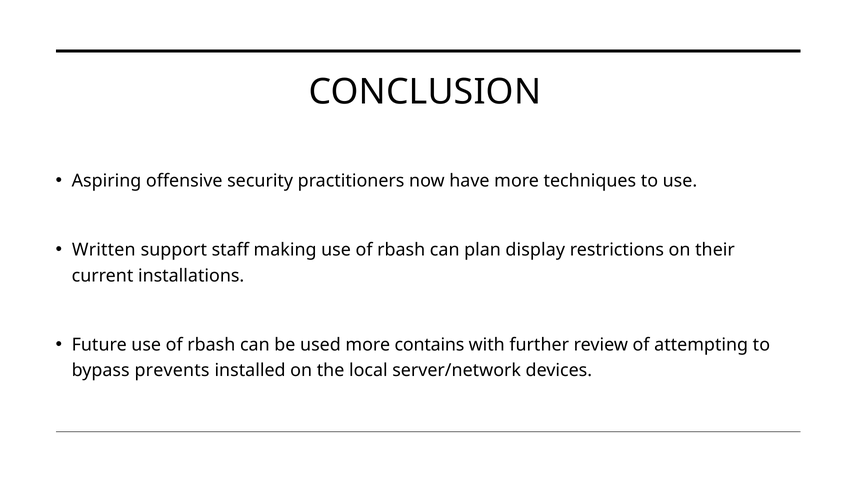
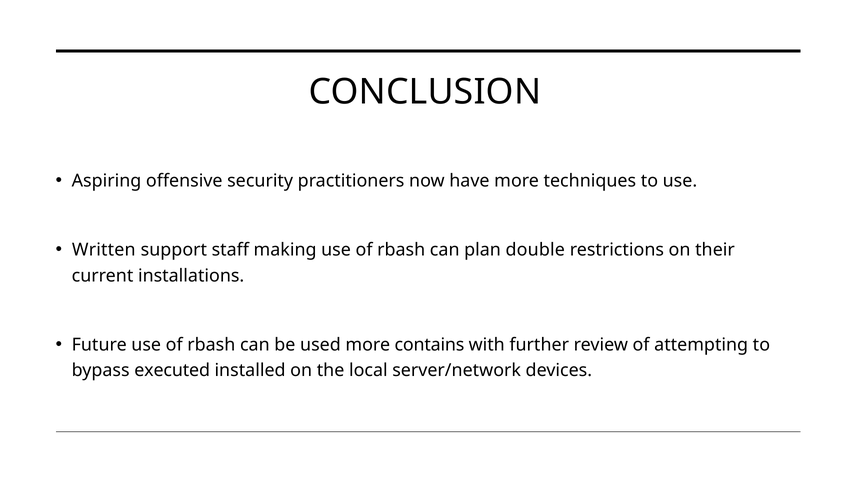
display: display -> double (535, 250)
prevents: prevents -> executed (172, 371)
